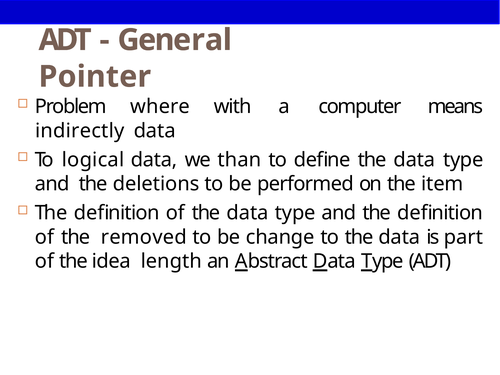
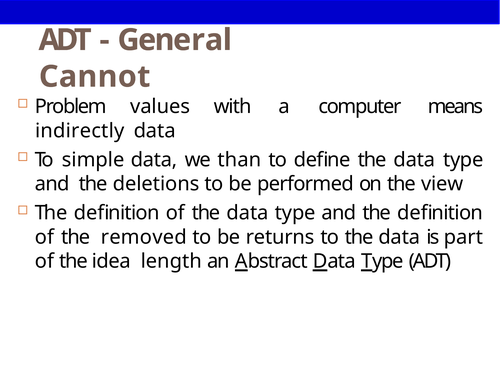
Pointer: Pointer -> Cannot (95, 77)
where: where -> values (160, 107)
logical: logical -> simple (93, 160)
item: item -> view (442, 184)
change: change -> returns (280, 237)
